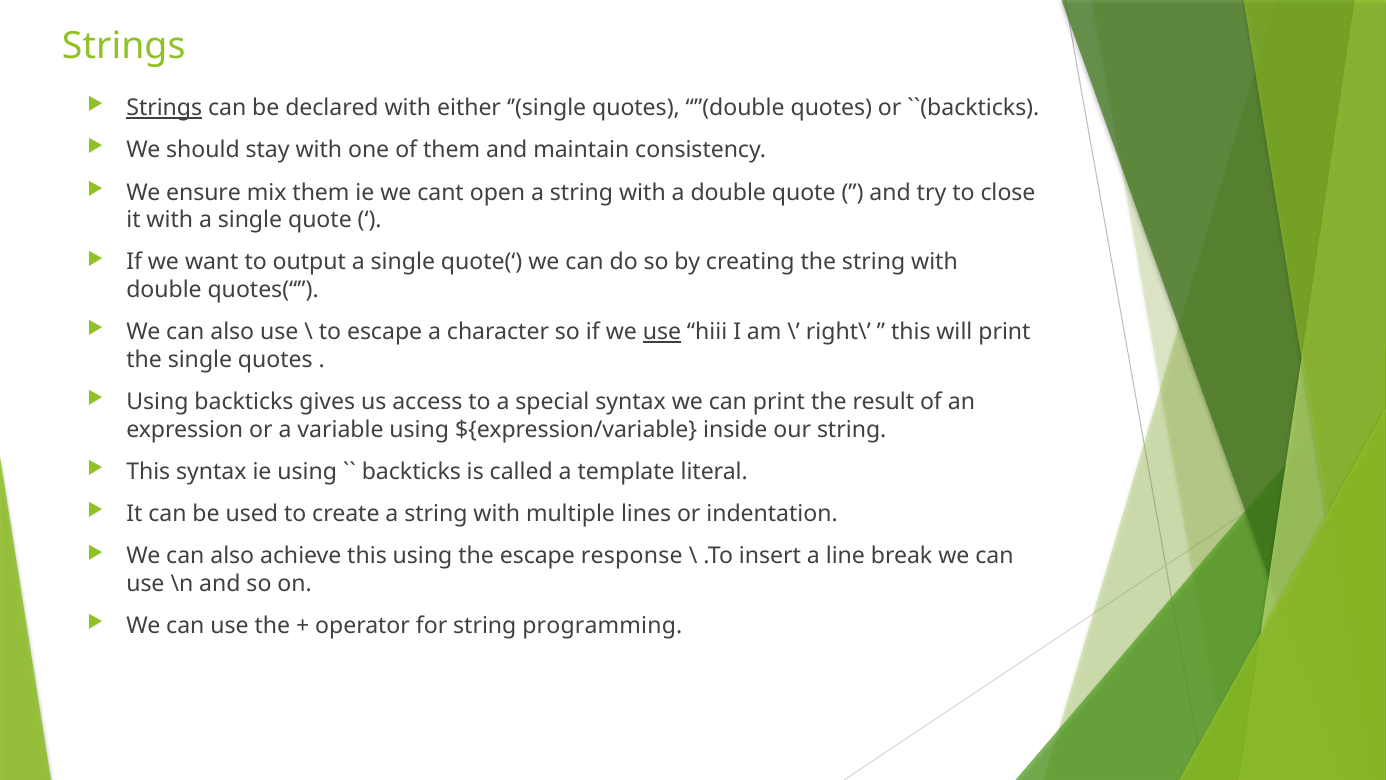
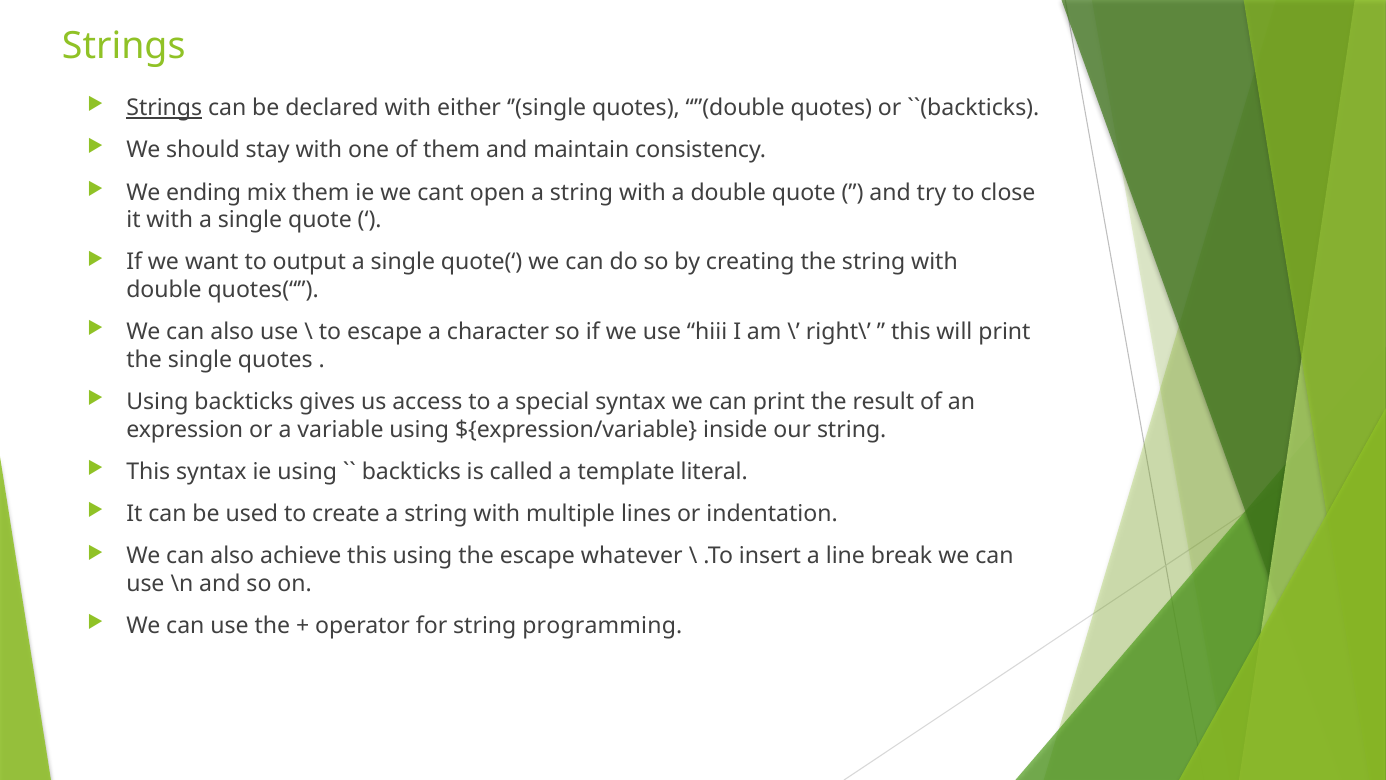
ensure: ensure -> ending (204, 192)
use underline: present -> none (662, 332)
response: response -> whatever (632, 556)
